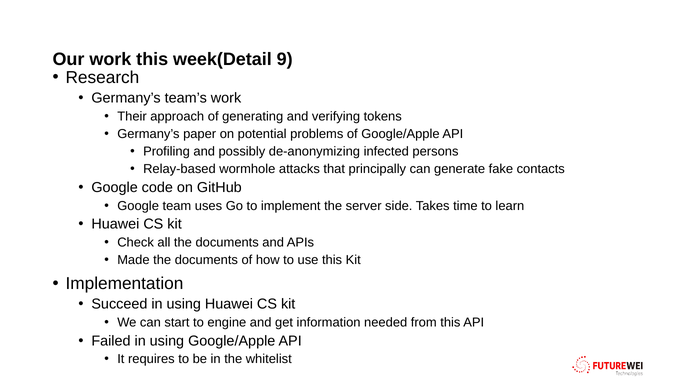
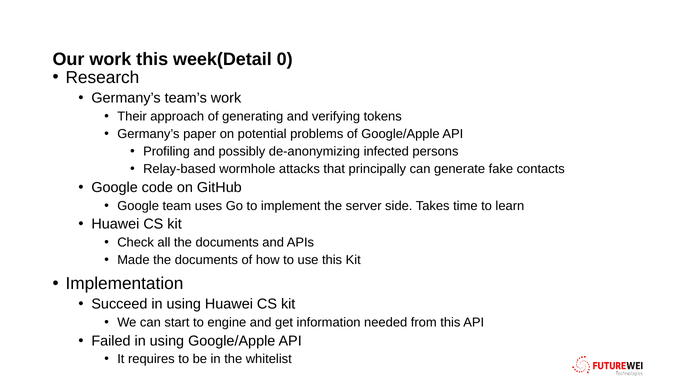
9: 9 -> 0 (285, 59)
